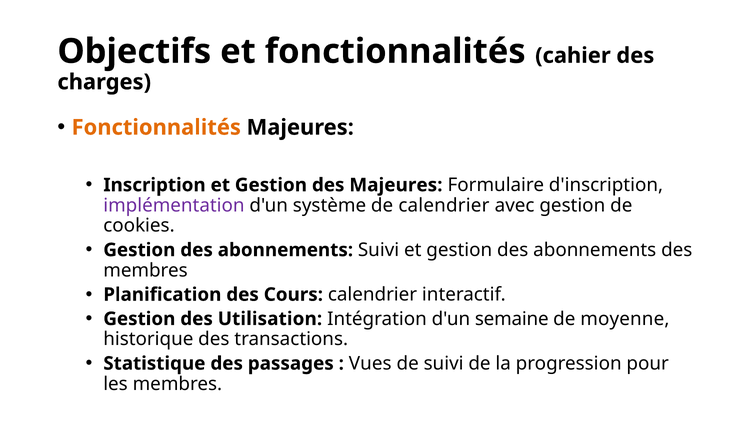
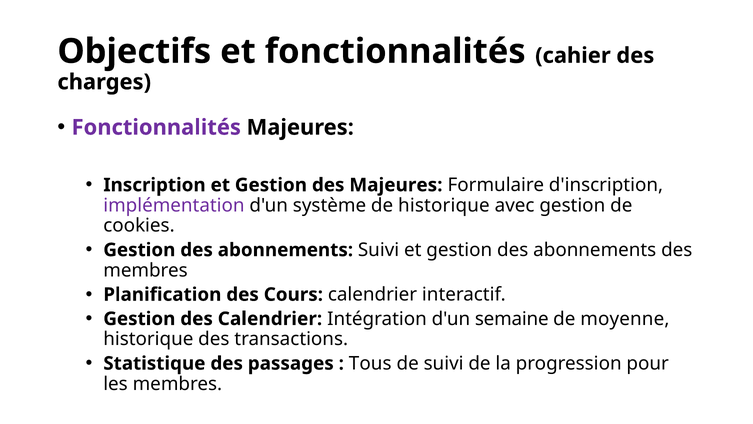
Fonctionnalités colour: orange -> purple (156, 127)
de calendrier: calendrier -> historique (444, 205)
des Utilisation: Utilisation -> Calendrier (270, 319)
Vues: Vues -> Tous (370, 363)
